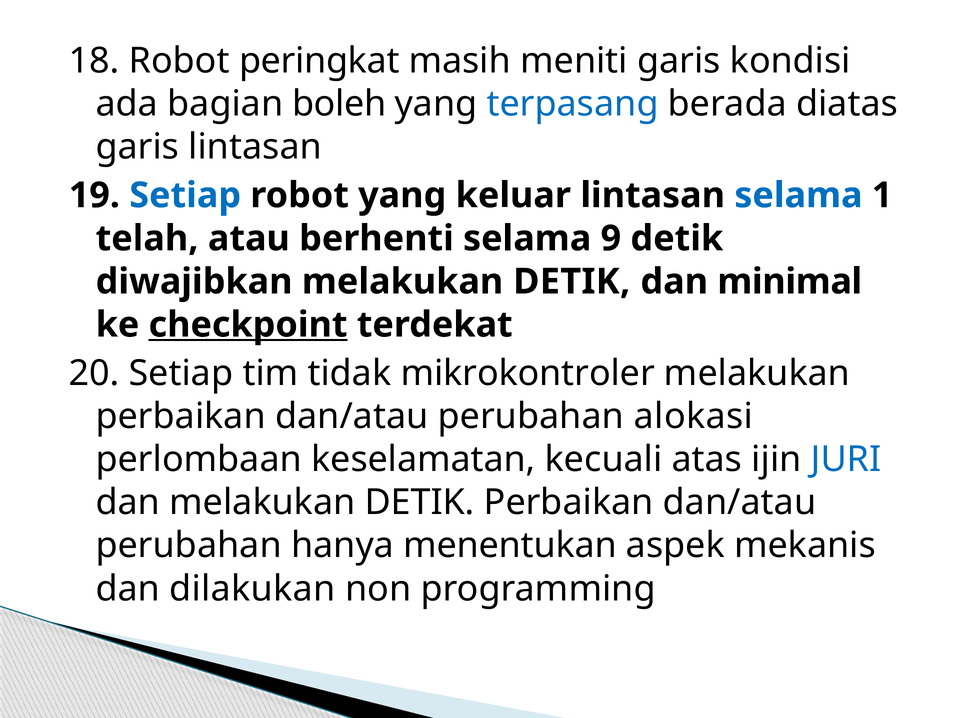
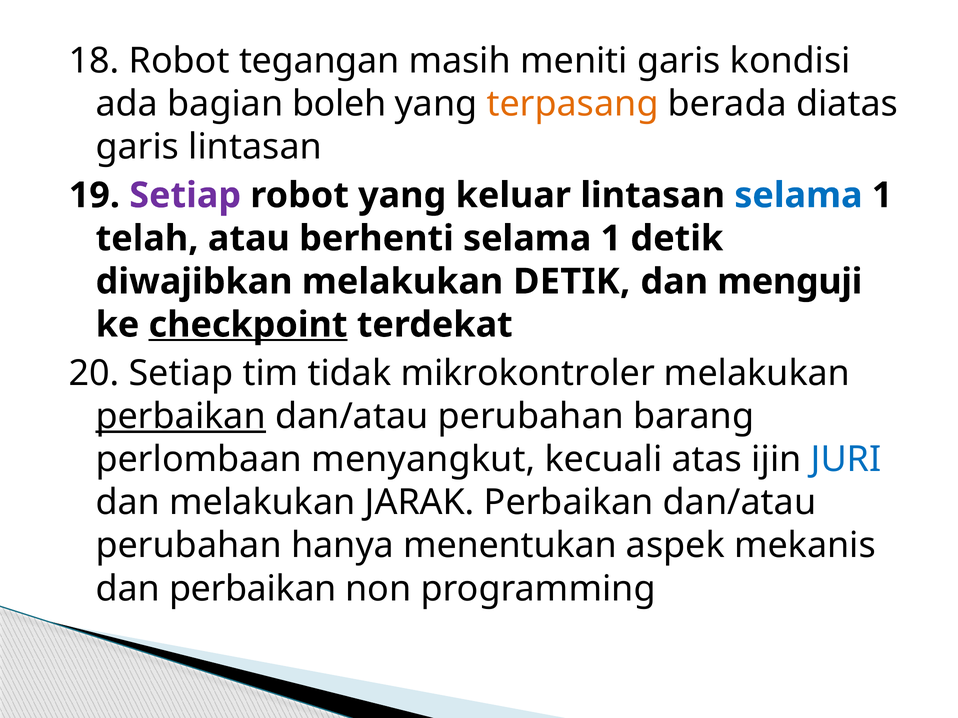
peringkat: peringkat -> tegangan (319, 61)
terpasang colour: blue -> orange (573, 104)
Setiap colour: blue -> purple (185, 196)
berhenti selama 9: 9 -> 1 (611, 239)
minimal: minimal -> menguji (790, 282)
perbaikan underline: none -> present (181, 417)
alokasi: alokasi -> barang (694, 417)
keselamatan: keselamatan -> menyangkut (423, 460)
dan melakukan DETIK: DETIK -> JARAK (420, 503)
dan dilakukan: dilakukan -> perbaikan (253, 589)
